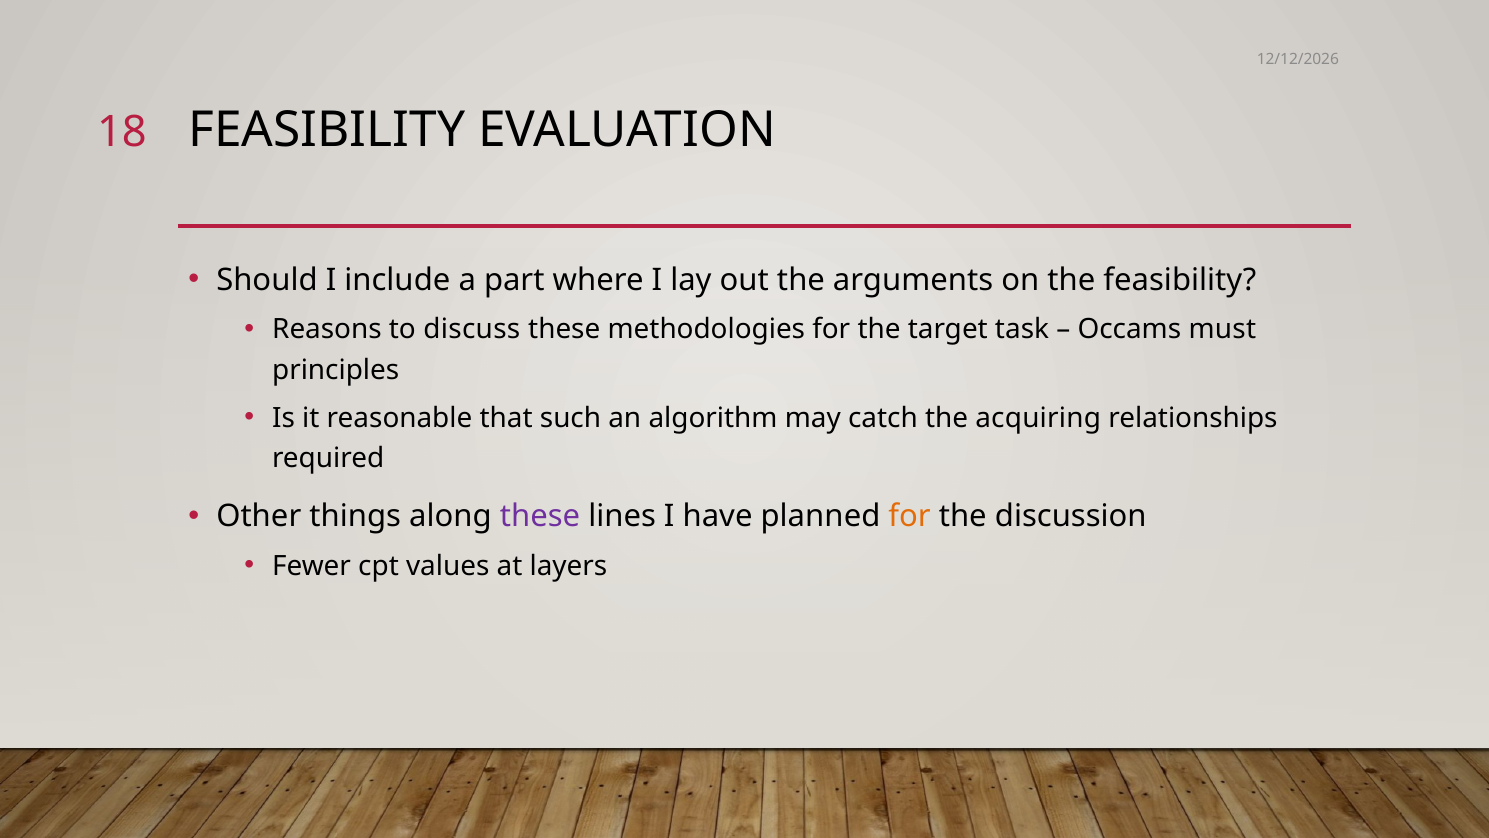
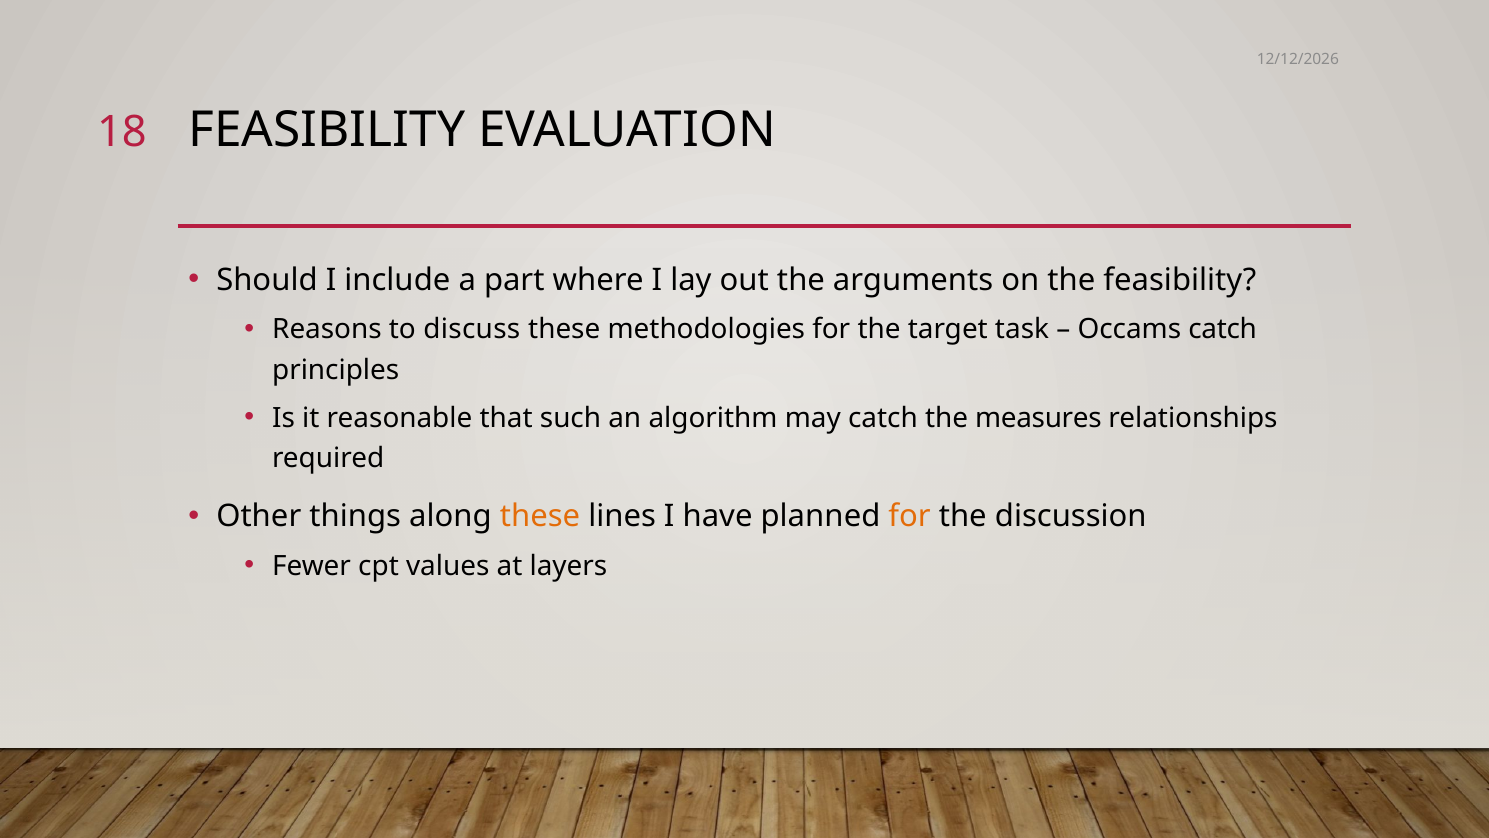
Occams must: must -> catch (1223, 330)
acquiring: acquiring -> measures (1038, 418)
these colour: purple -> orange (540, 516)
